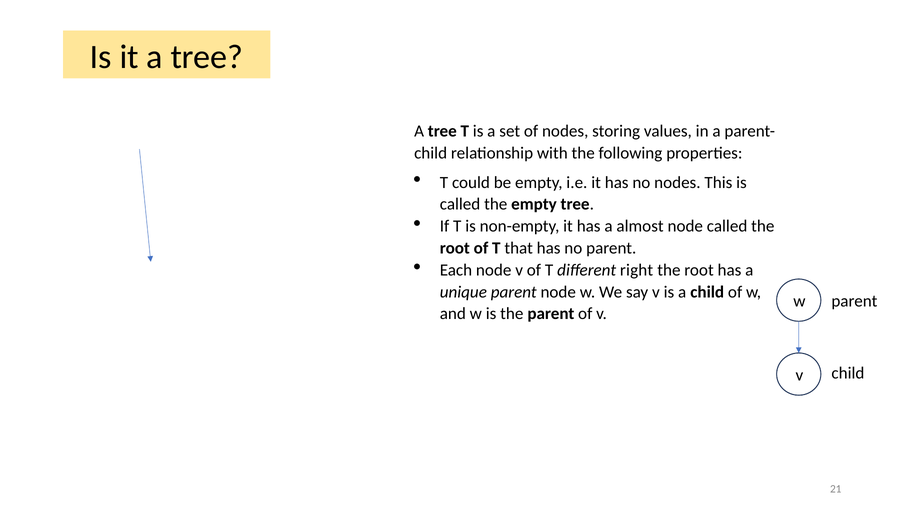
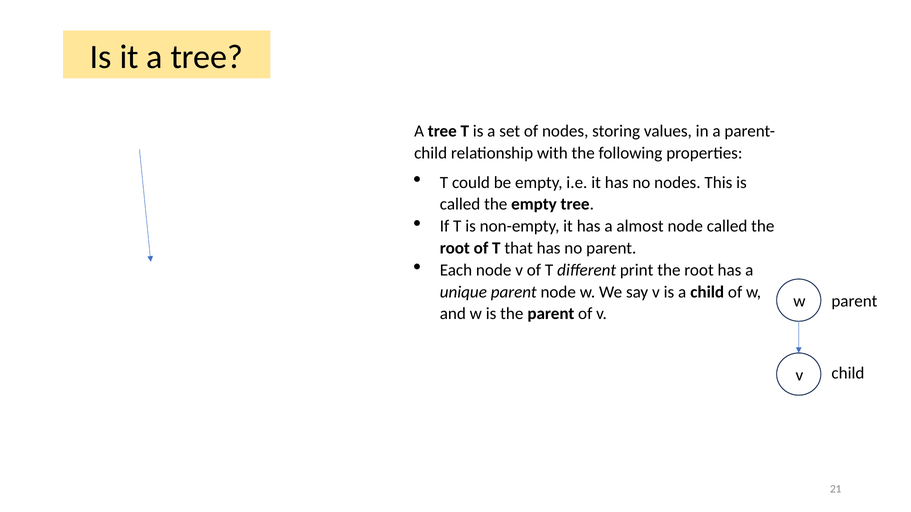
right: right -> print (637, 270)
